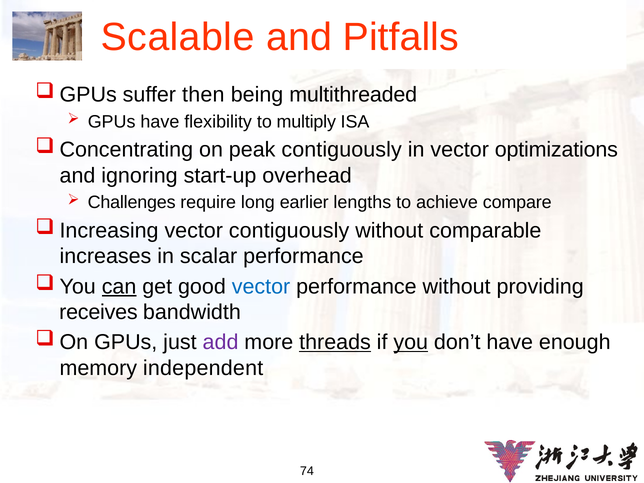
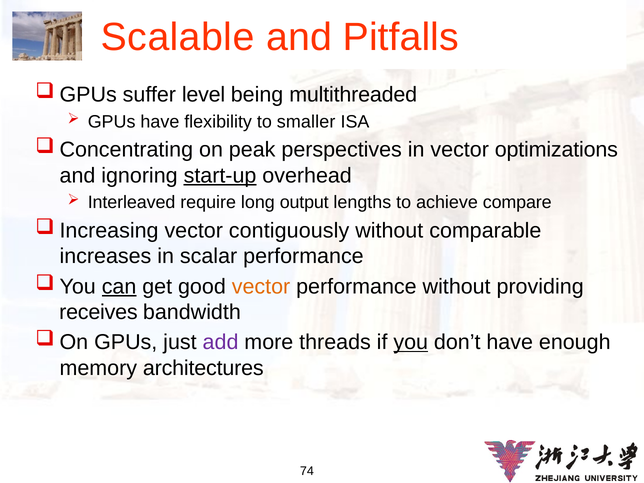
then: then -> level (204, 95)
multiply: multiply -> smaller (306, 122)
peak contiguously: contiguously -> perspectives (342, 150)
start-up underline: none -> present (220, 176)
Challenges: Challenges -> Interleaved (132, 202)
earlier: earlier -> output (304, 202)
vector colour: blue -> orange (261, 286)
threads underline: present -> none (335, 342)
independent: independent -> architectures (203, 368)
